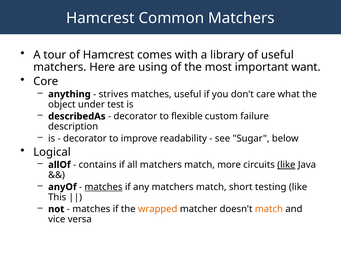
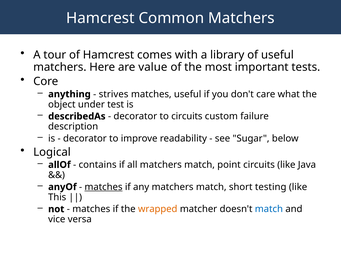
using: using -> value (153, 67)
want: want -> tests (306, 67)
to flexible: flexible -> circuits (187, 116)
more: more -> point (229, 165)
like underline: present -> none (286, 165)
match colour: orange -> blue (269, 209)
